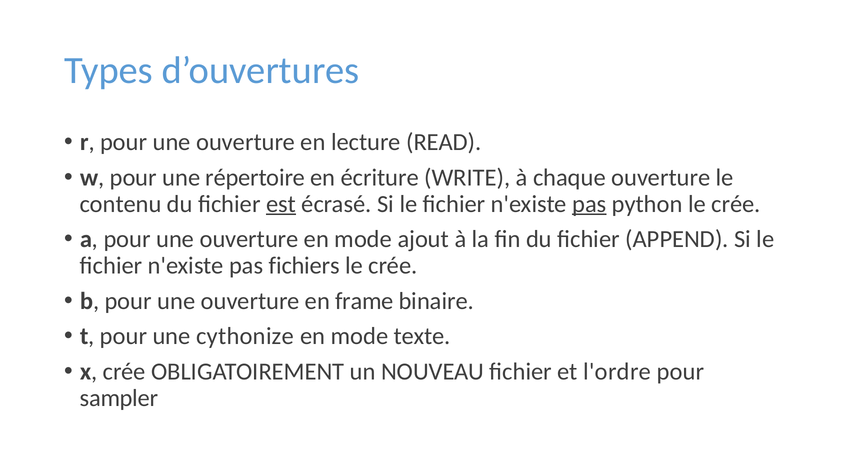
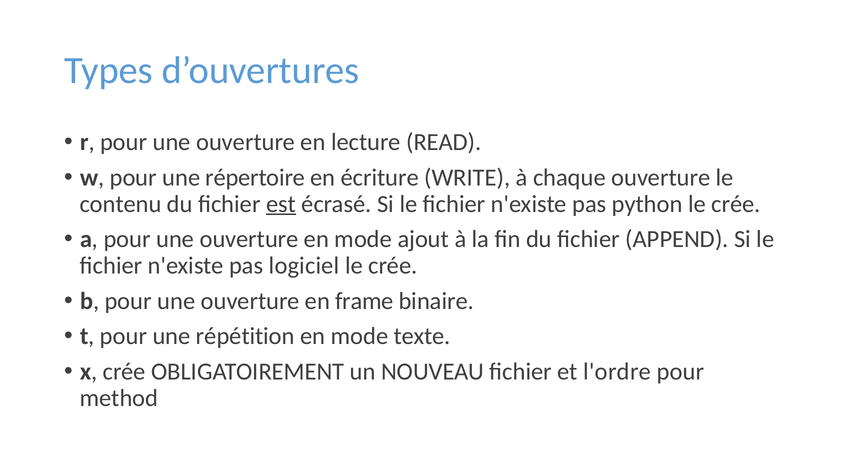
pas underline: present -> none (589, 204)
fichiers: fichiers -> logiciel (304, 266)
cythonize: cythonize -> répétition (245, 336)
sampler: sampler -> method (119, 398)
